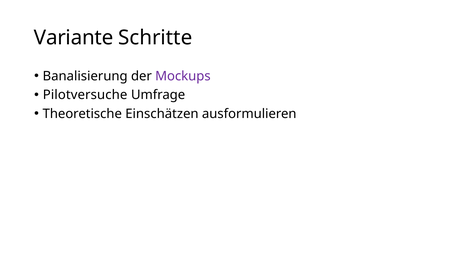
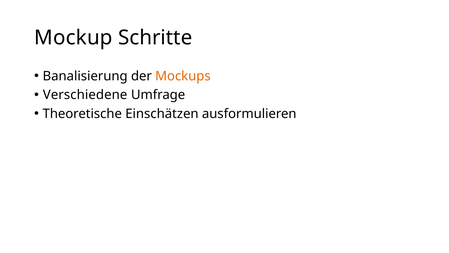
Variante: Variante -> Mockup (73, 38)
Mockups colour: purple -> orange (183, 76)
Pilotversuche: Pilotversuche -> Verschiedene (85, 95)
